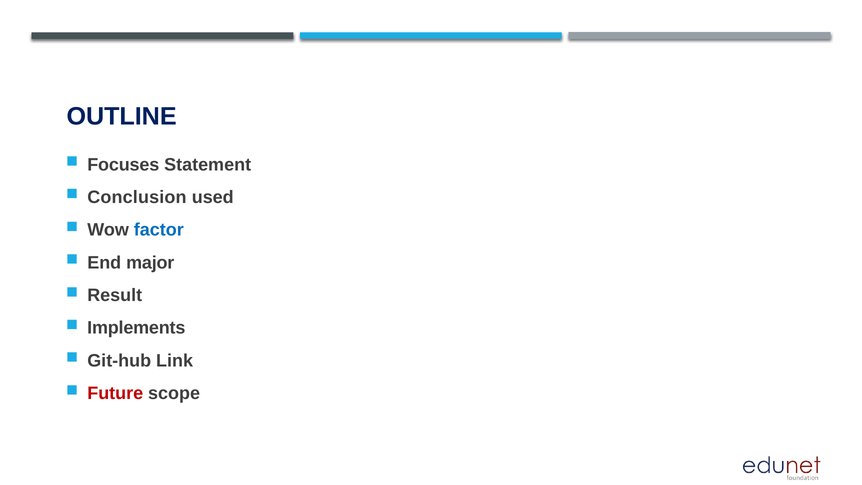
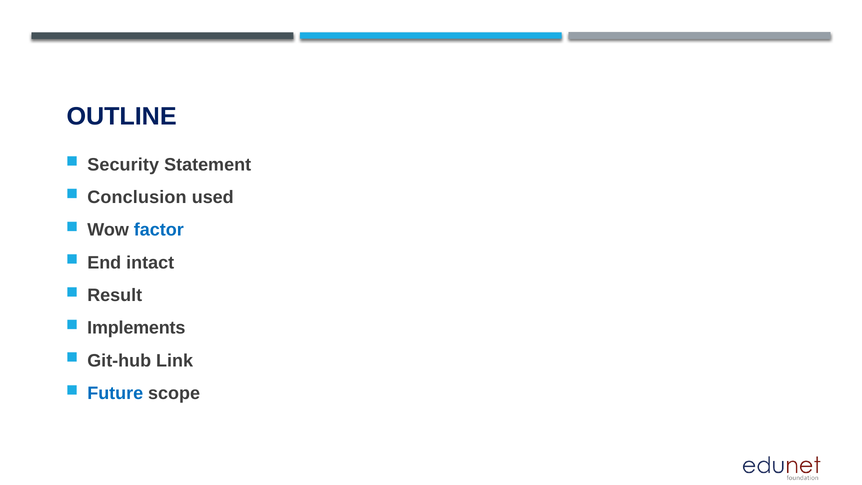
Focuses: Focuses -> Security (123, 165)
major: major -> intact (150, 263)
Future colour: red -> blue (115, 393)
